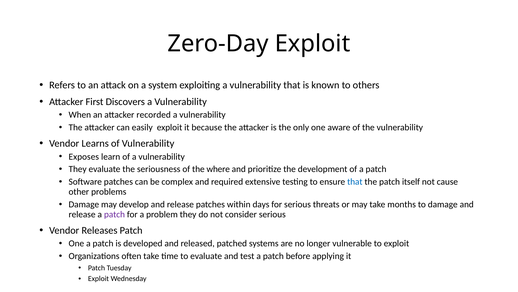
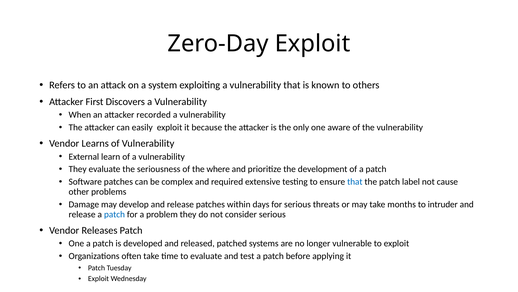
Exposes: Exposes -> External (84, 156)
itself: itself -> label (411, 182)
to damage: damage -> intruder (443, 204)
patch colour: purple -> blue (114, 214)
